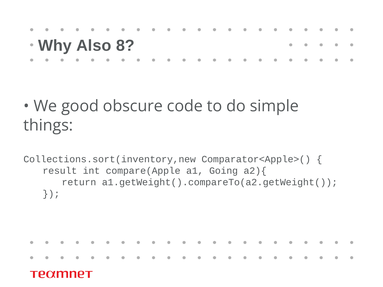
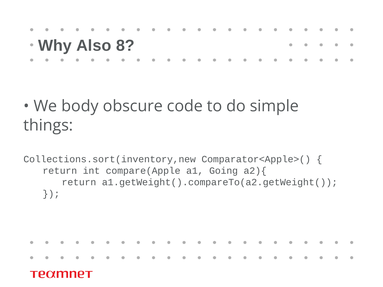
good: good -> body (80, 106)
result: result -> return (60, 171)
